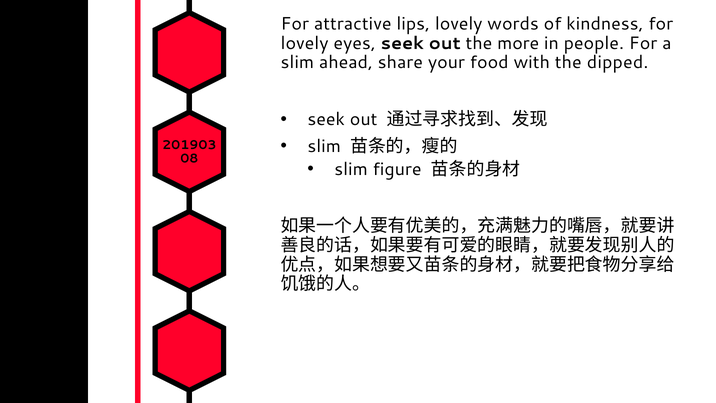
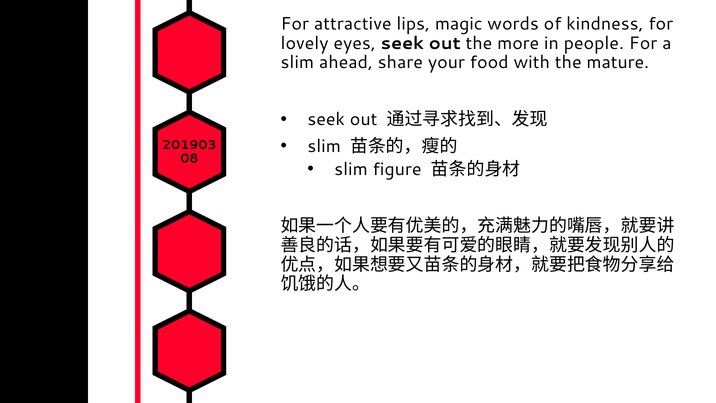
lips lovely: lovely -> magic (459, 24)
dipped: dipped -> mature (618, 62)
